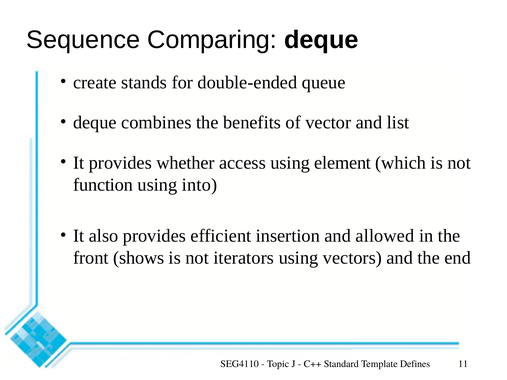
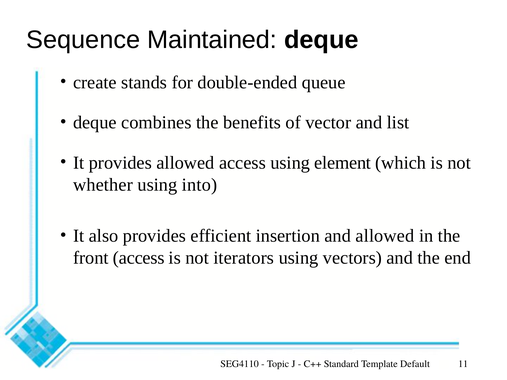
Comparing: Comparing -> Maintained (212, 40)
provides whether: whether -> allowed (185, 163)
function: function -> whether (103, 185)
front shows: shows -> access (139, 258)
Defines: Defines -> Default (415, 364)
